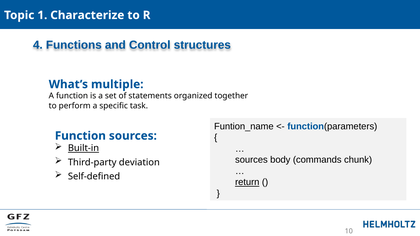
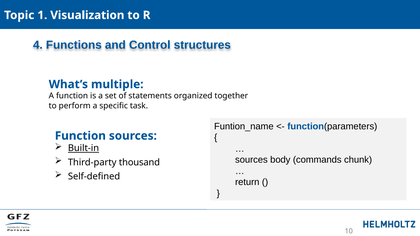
Characterize: Characterize -> Visualization (87, 15)
deviation: deviation -> thousand (139, 162)
return underline: present -> none (247, 182)
